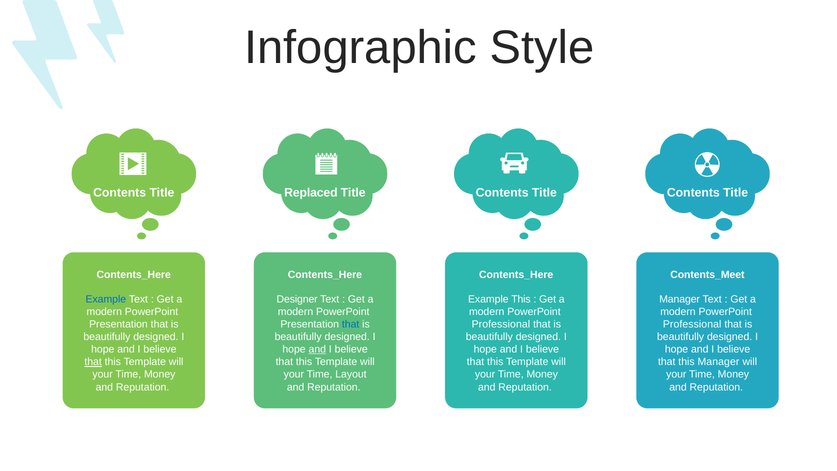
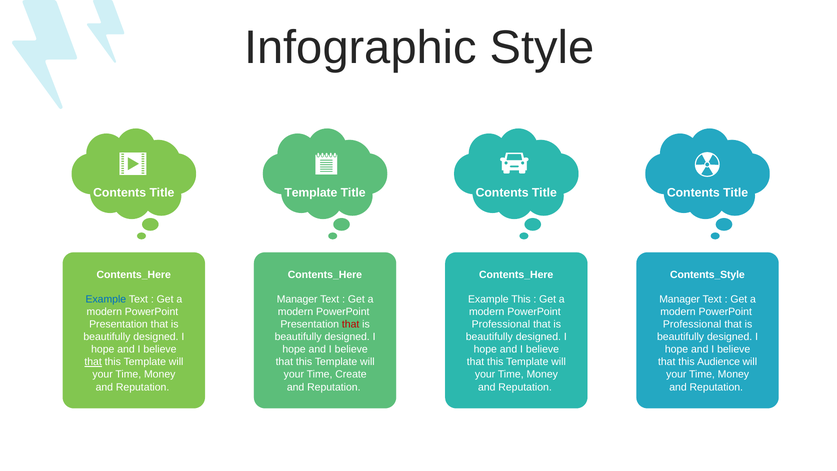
Replaced: Replaced -> Template (311, 193)
Contents_Meet: Contents_Meet -> Contents_Style (707, 275)
Designer: Designer -> Manager (297, 299)
that colour: blue -> red (351, 324)
and underline: present -> none (317, 349)
this Manager: Manager -> Audience (719, 362)
Layout: Layout -> Create (351, 374)
